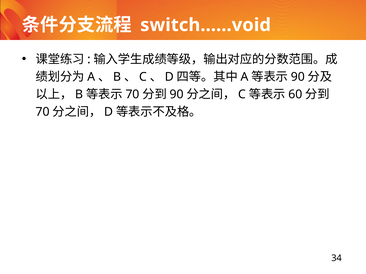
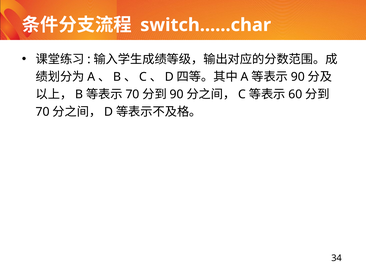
switch......void: switch......void -> switch......char (206, 25)
